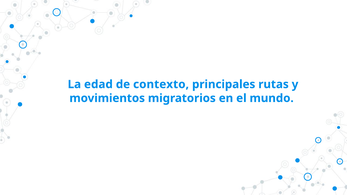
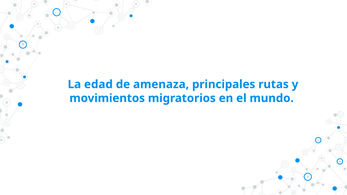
contexto: contexto -> amenaza (161, 84)
